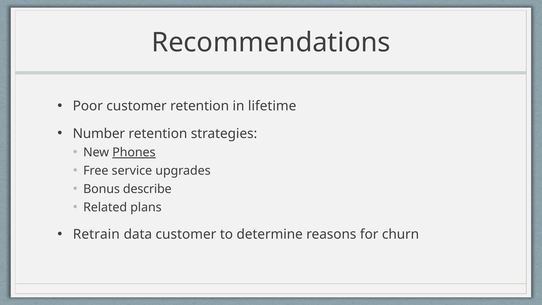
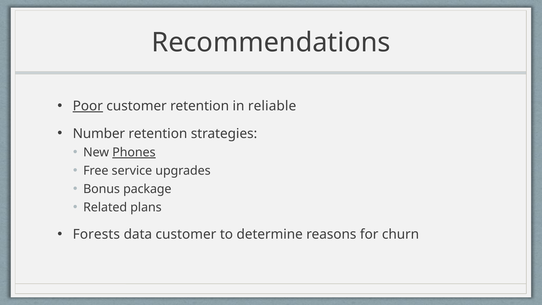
Poor underline: none -> present (88, 106)
lifetime: lifetime -> reliable (272, 106)
describe: describe -> package (147, 189)
Retrain: Retrain -> Forests (96, 234)
